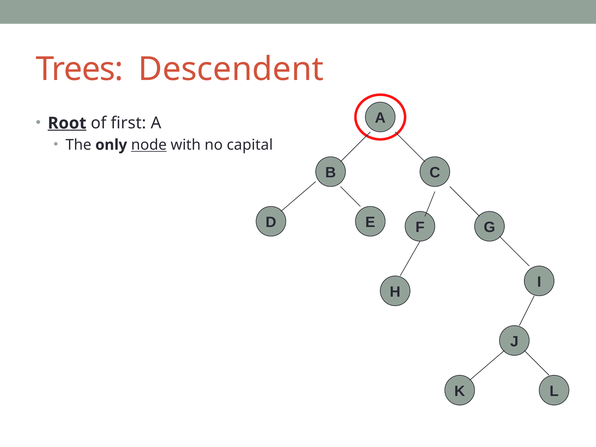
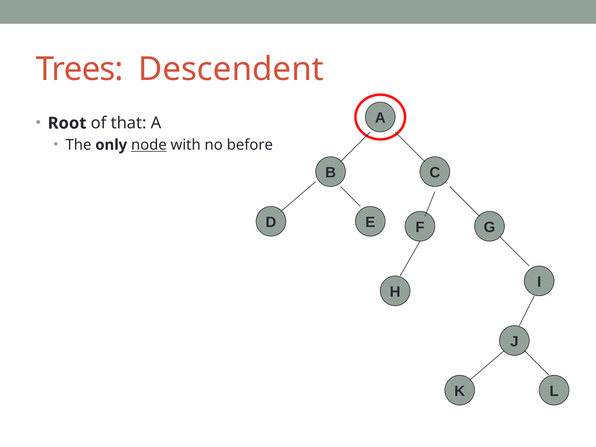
Root underline: present -> none (67, 123)
first: first -> that (129, 123)
capital: capital -> before (250, 145)
